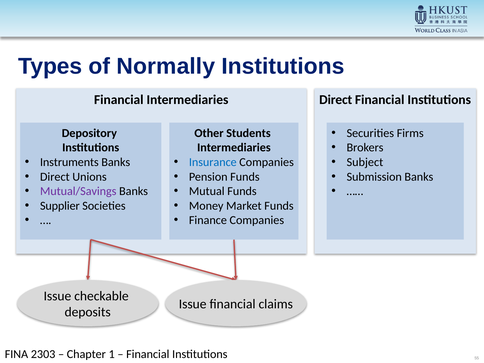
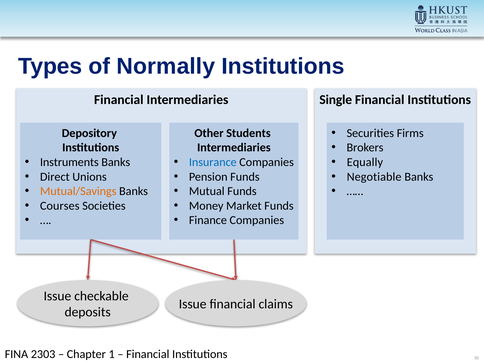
Intermediaries Direct: Direct -> Single (336, 100)
Subject: Subject -> Equally (365, 162)
Submission: Submission -> Negotiable (374, 177)
Mutual/Savings colour: purple -> orange (78, 191)
Supplier: Supplier -> Courses (60, 206)
